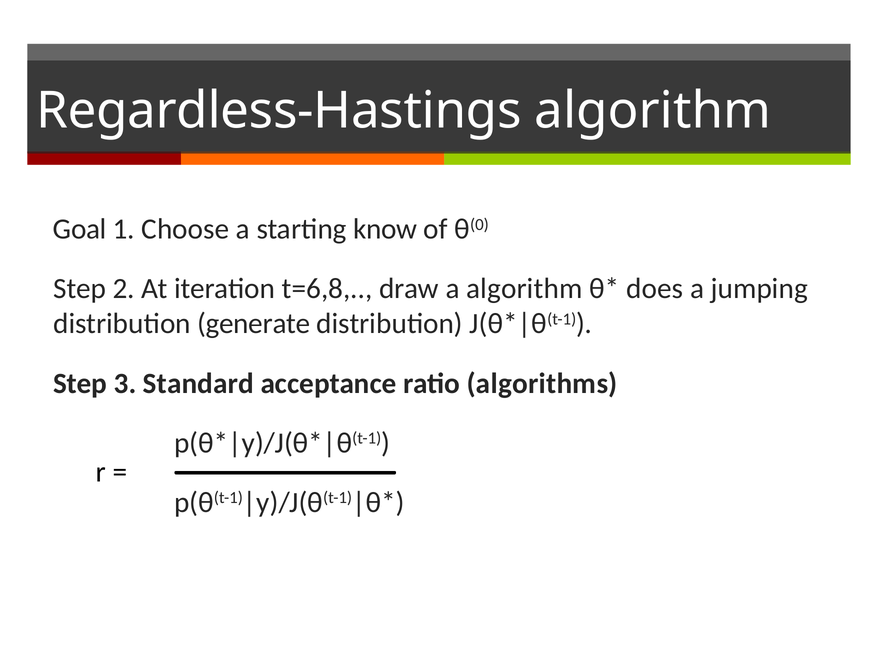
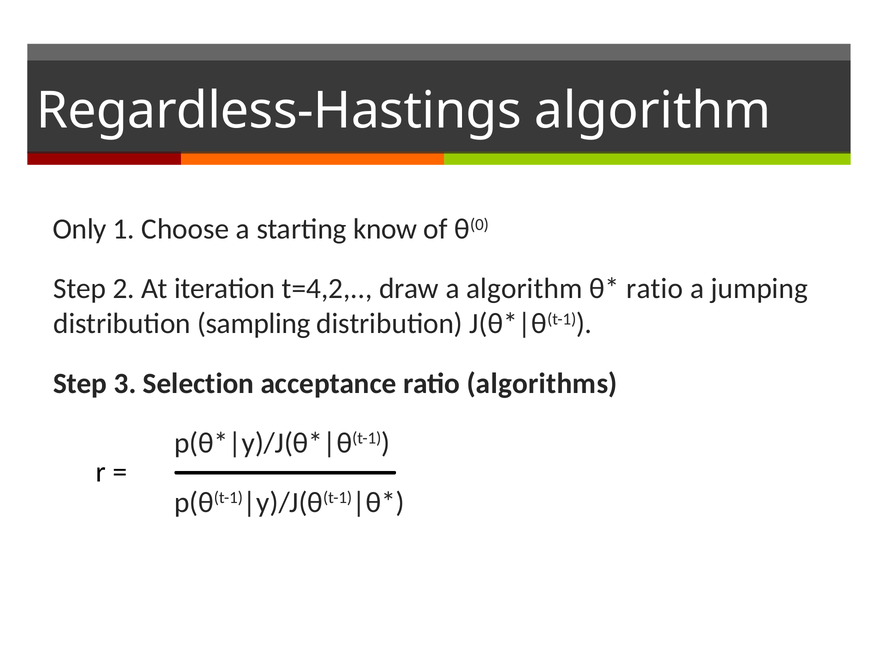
Goal: Goal -> Only (80, 229)
t=6,8: t=6,8 -> t=4,2 (327, 288)
does: does -> ratio (655, 288)
generate: generate -> sampling (254, 324)
Standard: Standard -> Selection (198, 383)
